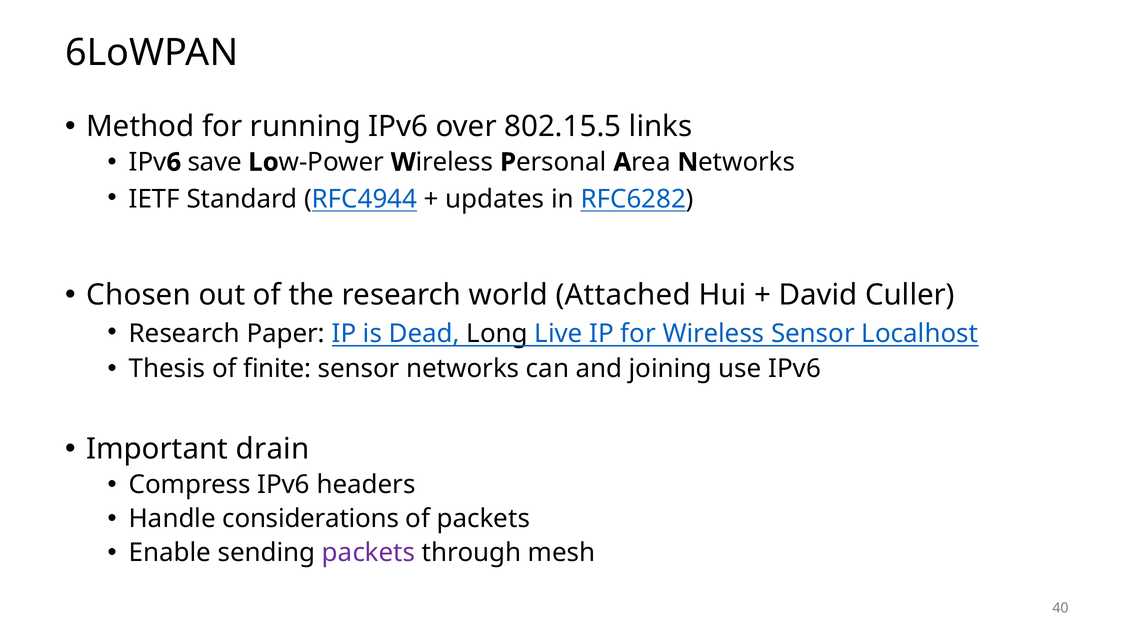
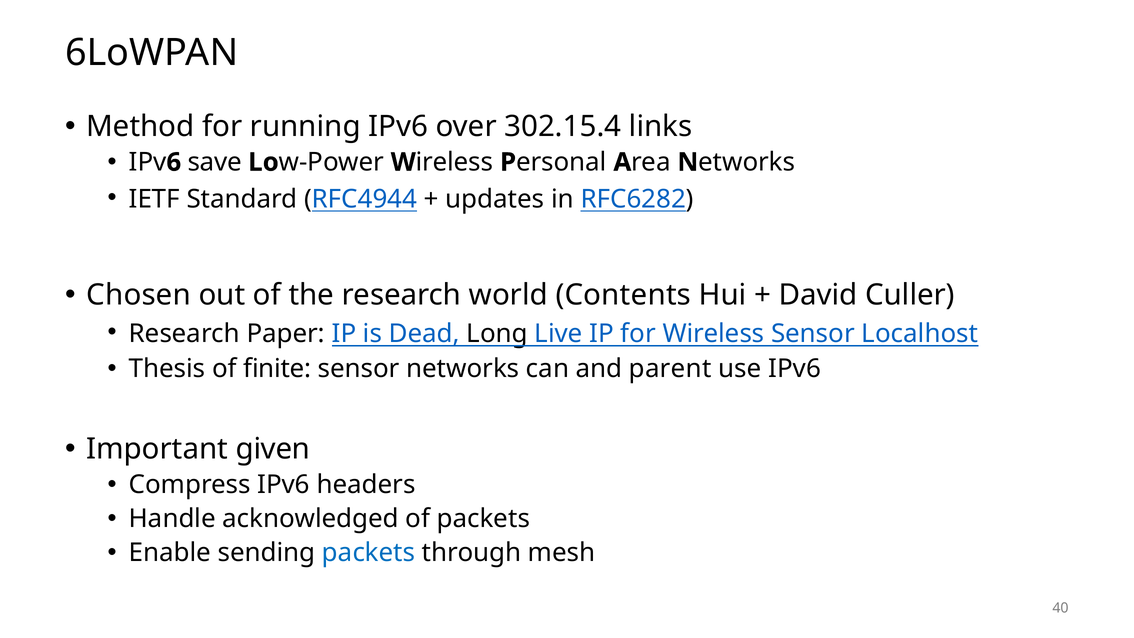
802.15.5: 802.15.5 -> 302.15.4 (563, 126)
Attached: Attached -> Contents (623, 295)
joining: joining -> parent (670, 369)
drain: drain -> given (273, 449)
considerations: considerations -> acknowledged (311, 519)
packets colour: purple -> blue (369, 553)
